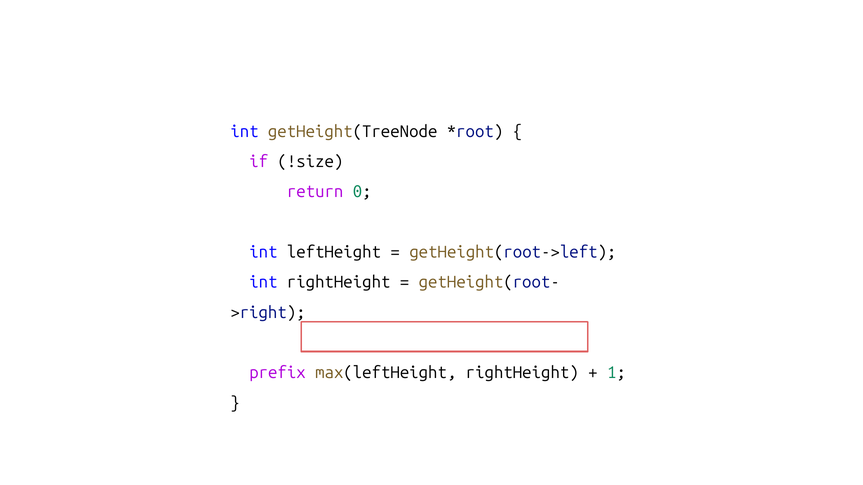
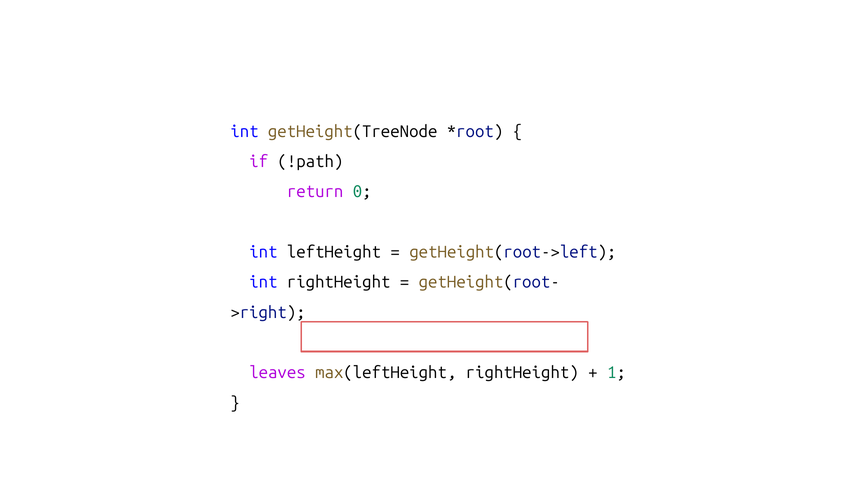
!size: !size -> !path (310, 162)
prefix: prefix -> leaves (277, 373)
